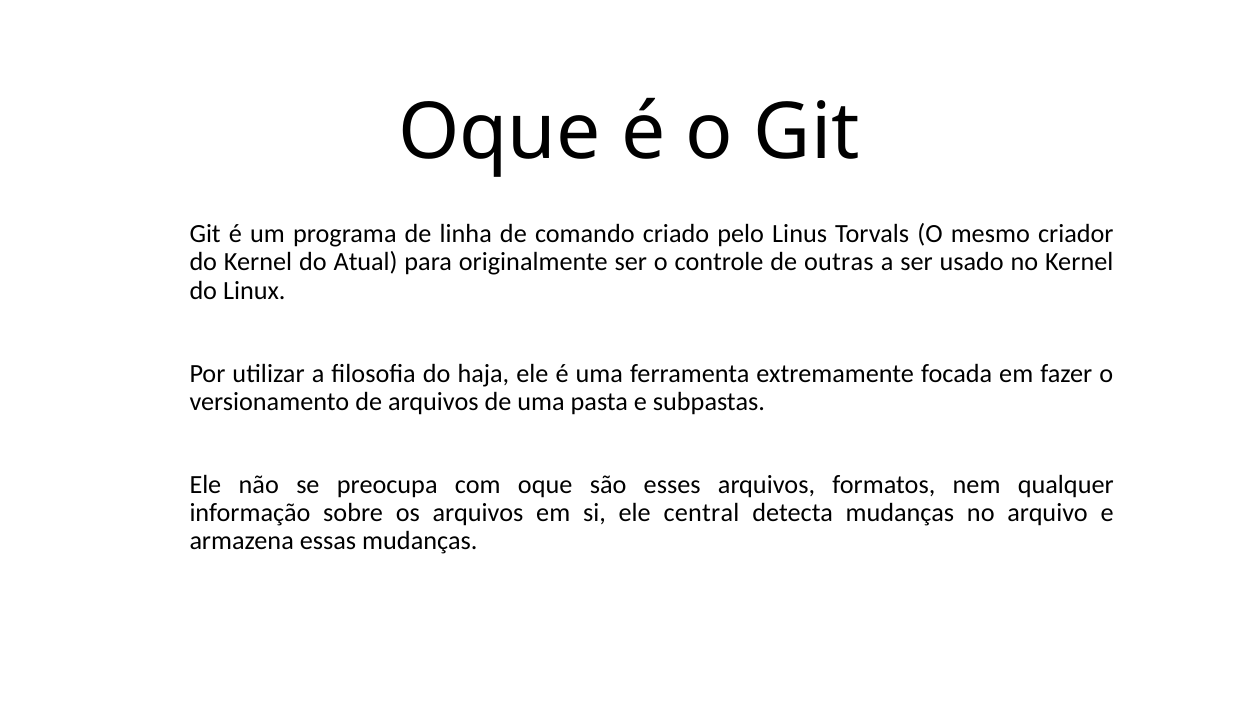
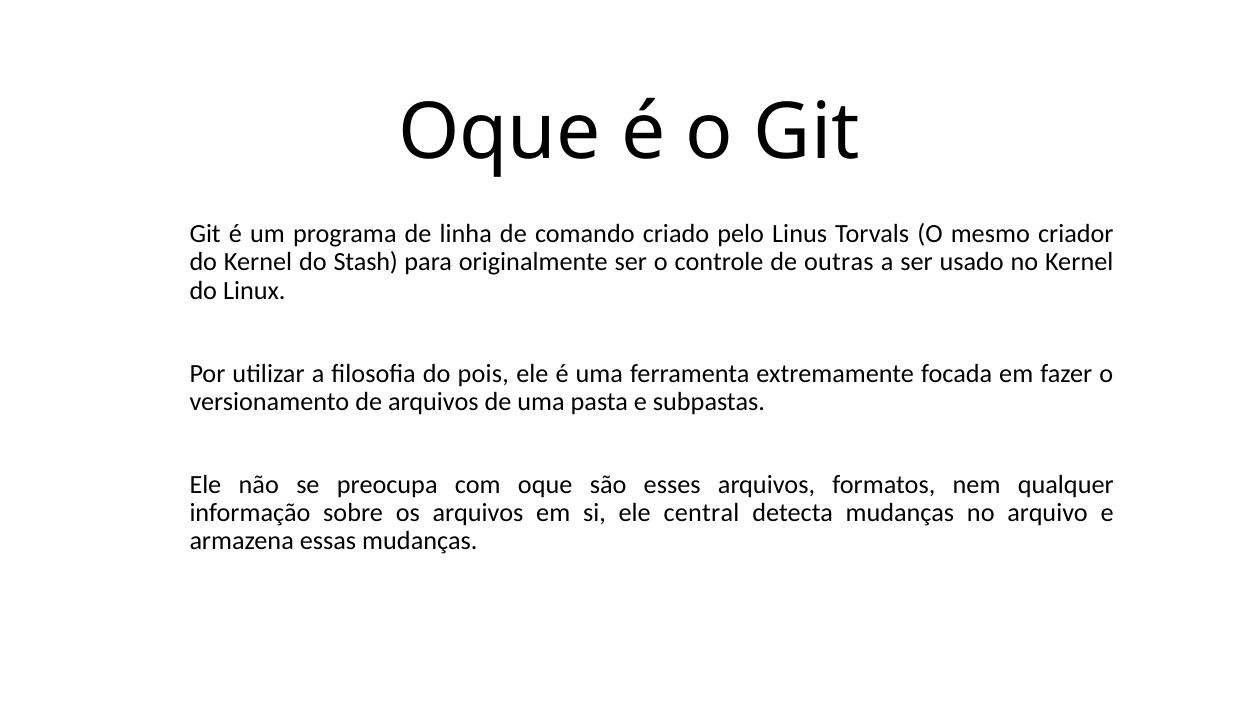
Atual: Atual -> Stash (366, 263)
haja: haja -> pois (483, 374)
